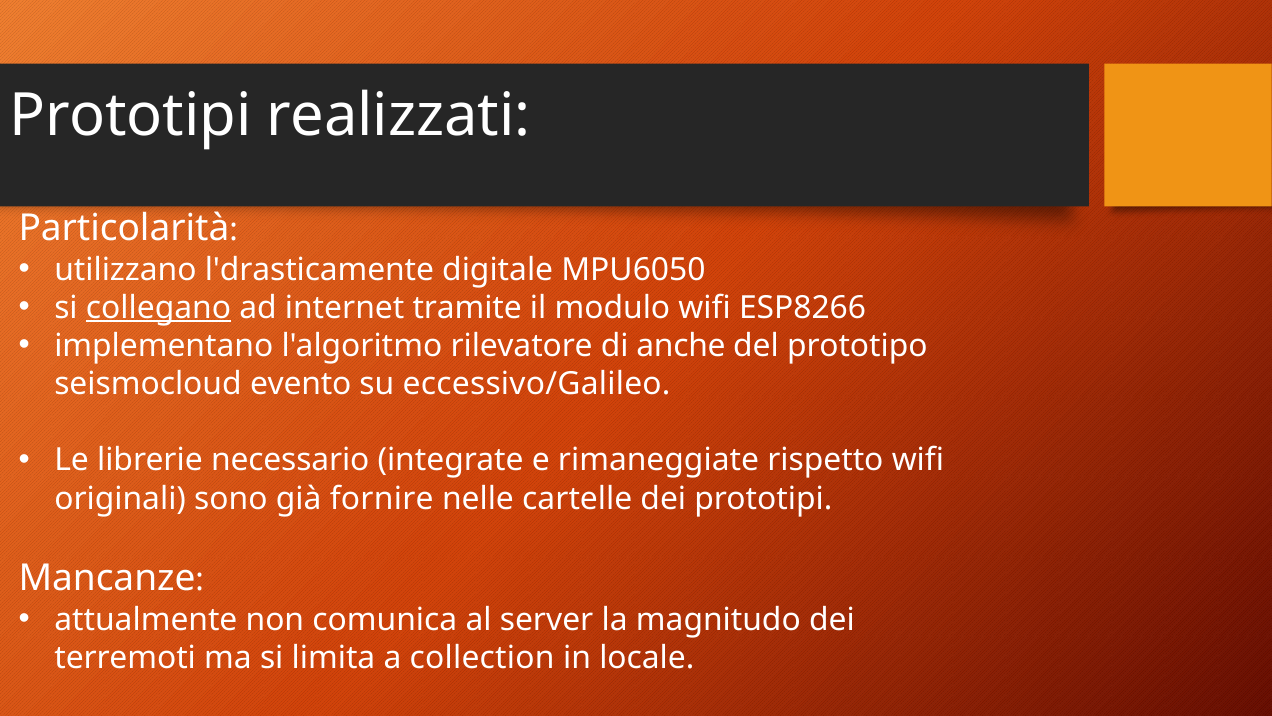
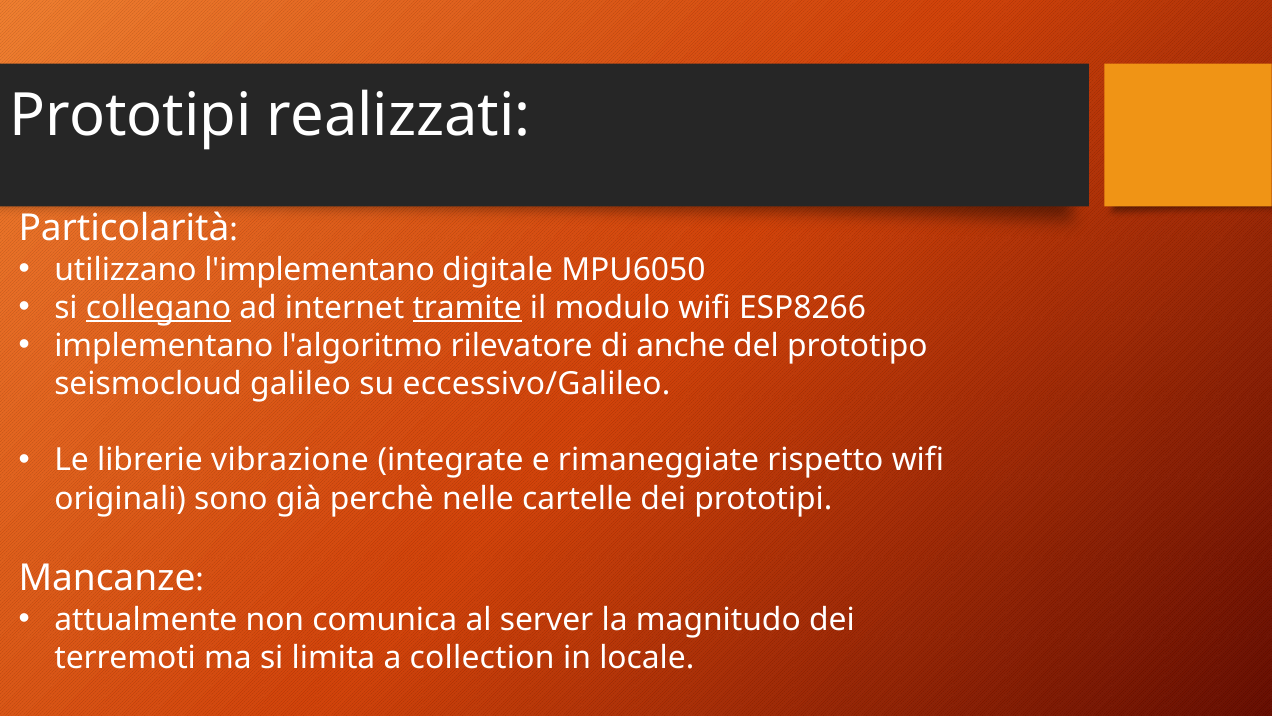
l'drasticamente: l'drasticamente -> l'implementano (320, 269)
tramite underline: none -> present (467, 308)
evento: evento -> galileo (300, 384)
necessario: necessario -> vibrazione (290, 460)
fornire: fornire -> perchè (382, 498)
